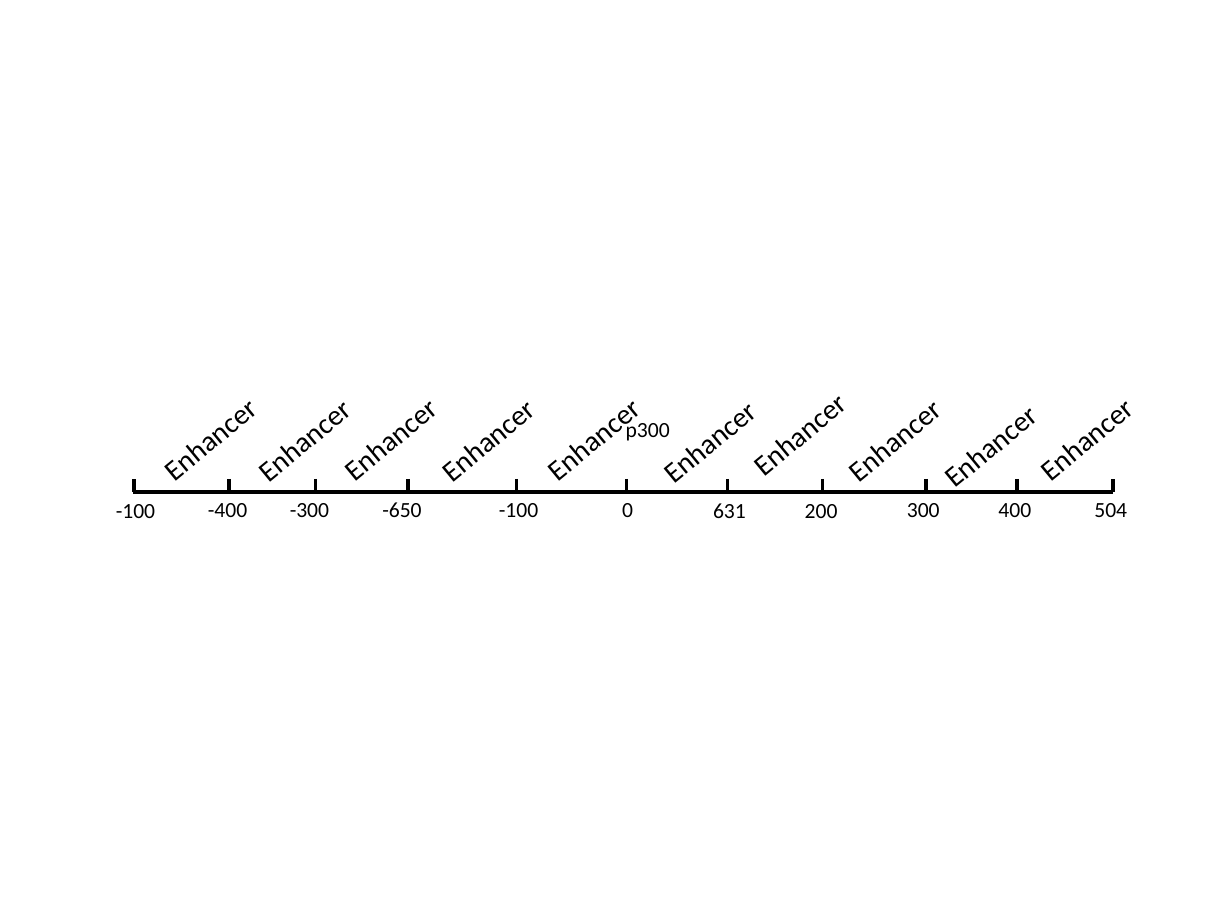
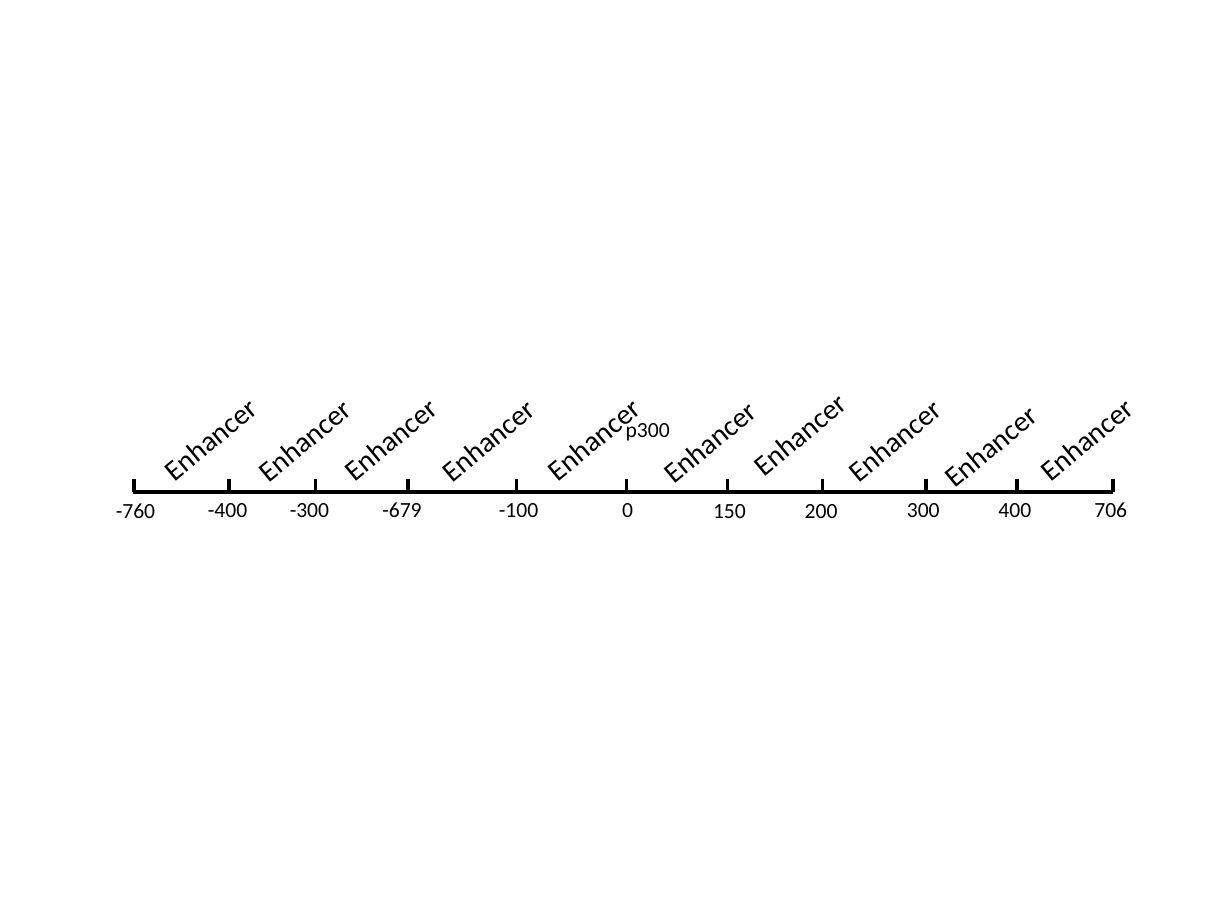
-650: -650 -> -679 (402, 511)
631: 631 -> 150 (729, 511)
-100: -100 -> -760 (136, 511)
504: 504 -> 706 (1111, 510)
